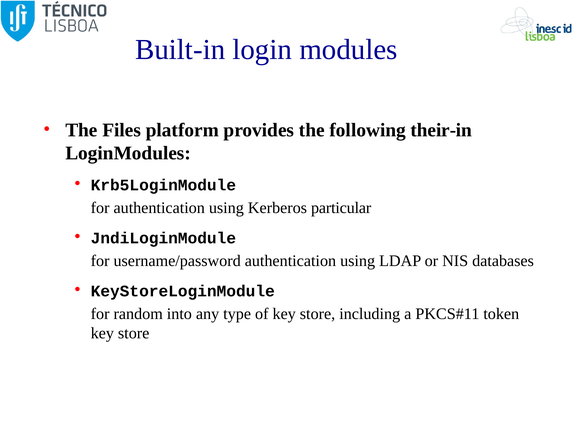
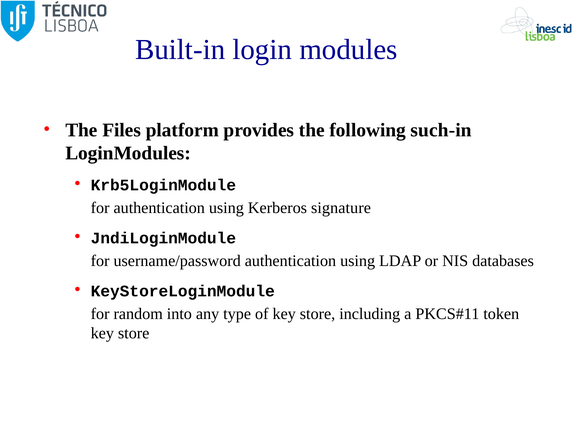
their-in: their-in -> such-in (441, 130)
particular: particular -> signature (341, 208)
